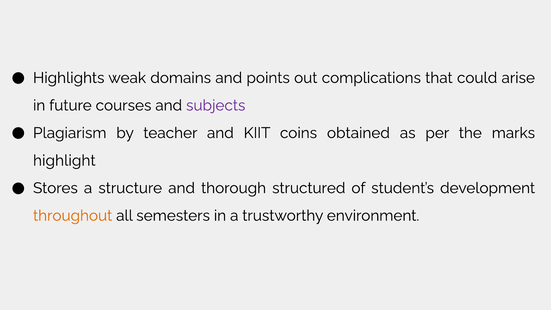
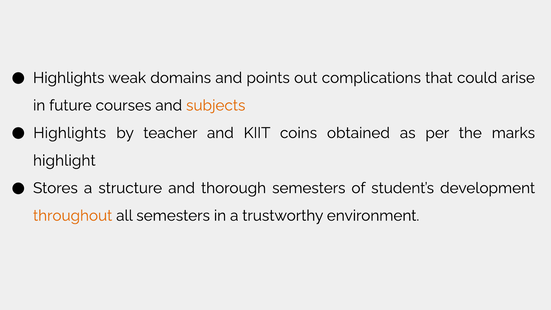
subjects colour: purple -> orange (216, 105)
Plagiarism: Plagiarism -> Highlights (70, 133)
thorough structured: structured -> semesters (309, 188)
